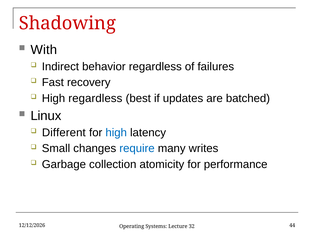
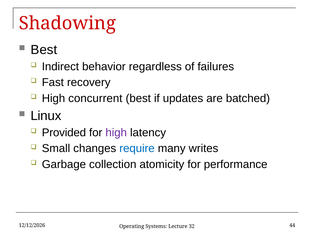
With: With -> Best (44, 50)
High regardless: regardless -> concurrent (95, 98)
Different: Different -> Provided (64, 132)
high colour: blue -> purple (116, 132)
